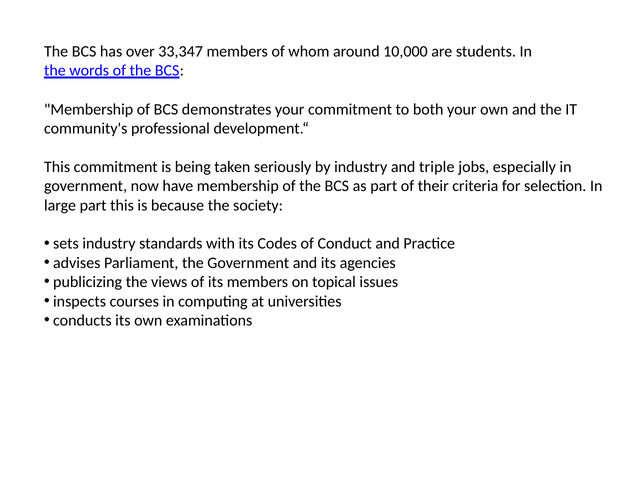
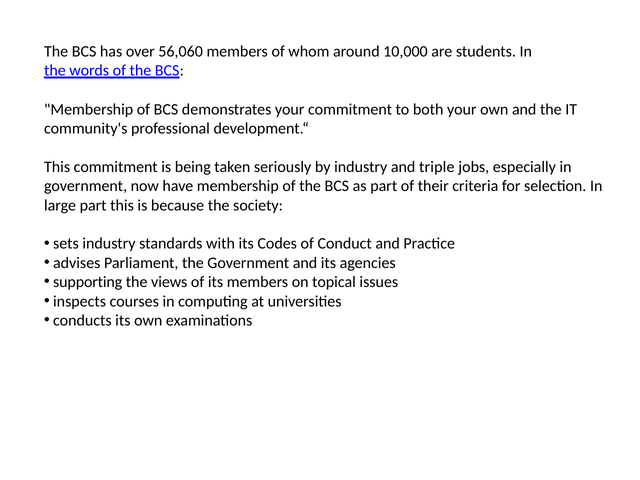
33,347: 33,347 -> 56,060 (181, 51)
publicizing: publicizing -> supporting (88, 282)
